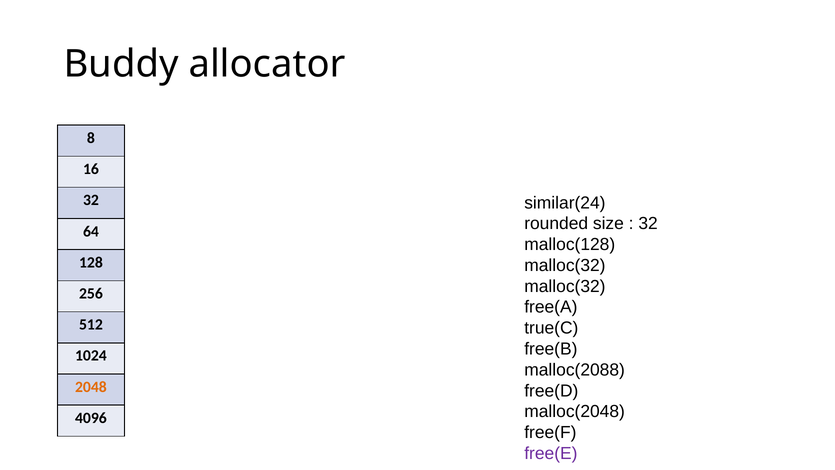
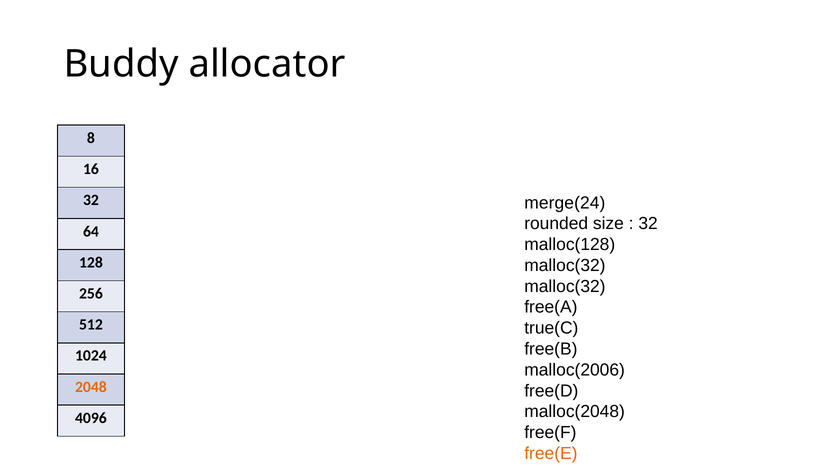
similar(24: similar(24 -> merge(24 (565, 203)
malloc(2088: malloc(2088 -> malloc(2006 (575, 370)
free(E colour: purple -> orange (551, 453)
